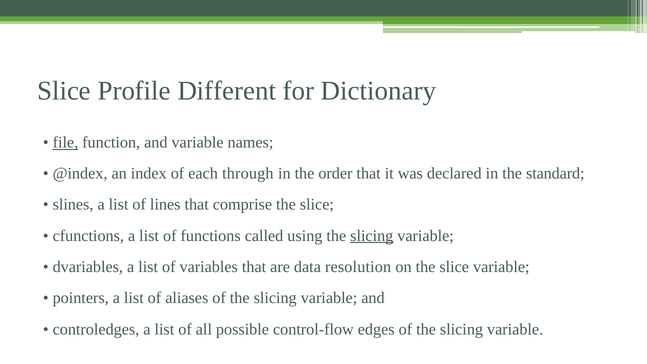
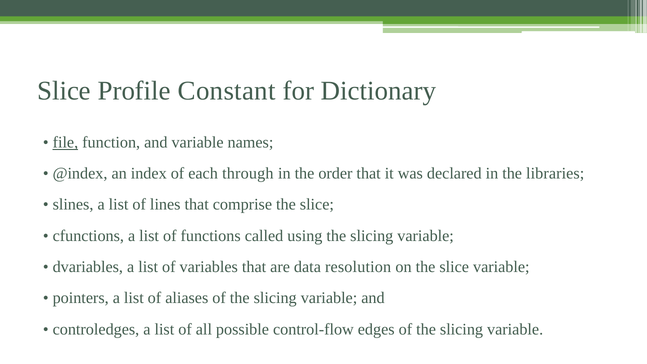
Different: Different -> Constant (227, 91)
standard: standard -> libraries (555, 173)
slicing underline: present -> none (372, 236)
